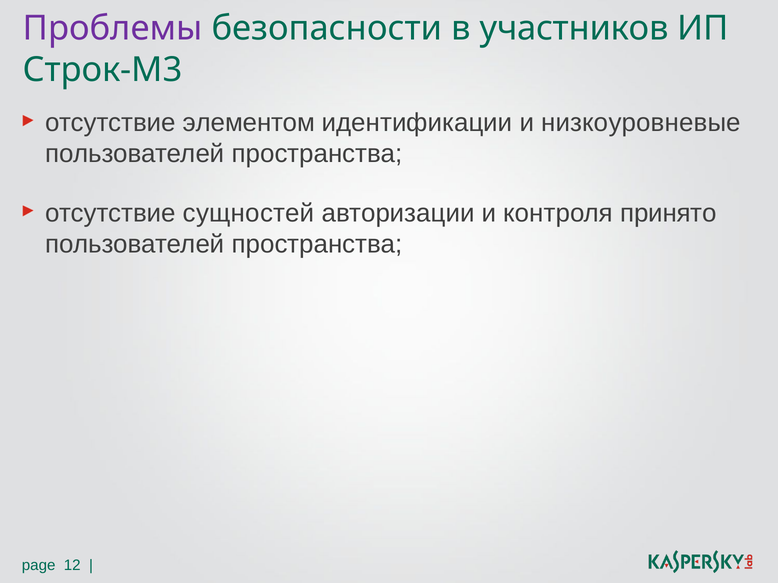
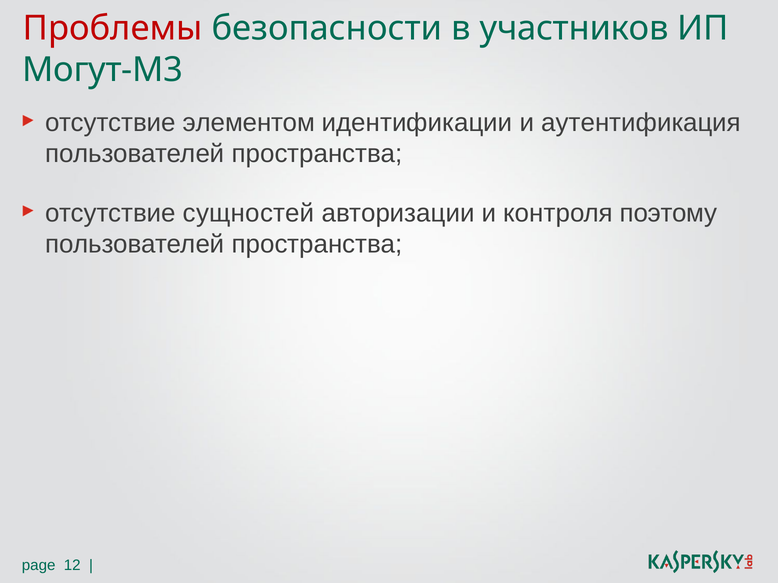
Проблемы colour: purple -> red (113, 28)
Строк-M3: Строк-M3 -> Могут-M3 (103, 70)
низкоуровневые: низкоуровневые -> аутентификация (641, 123)
принято: принято -> поэтому (668, 213)
